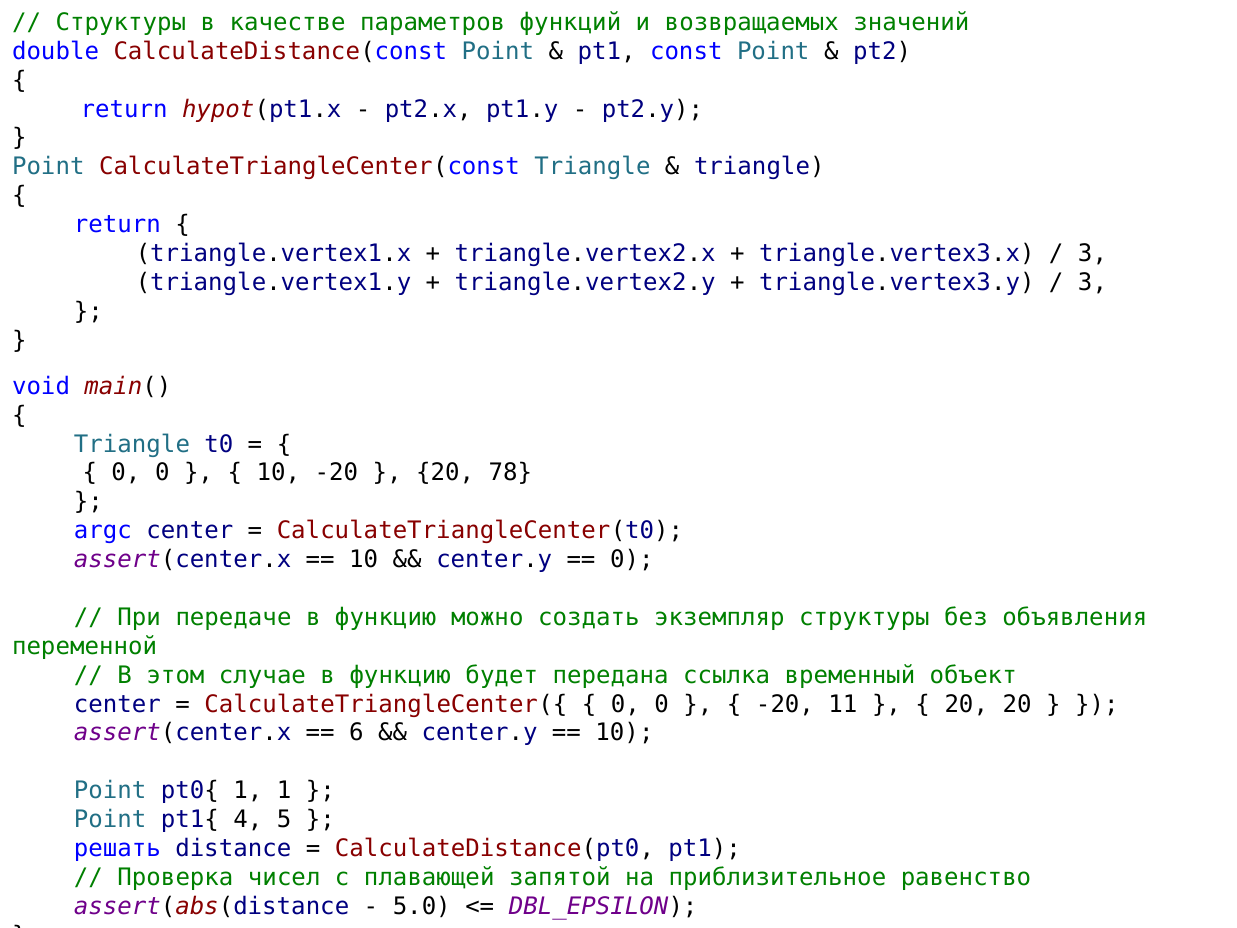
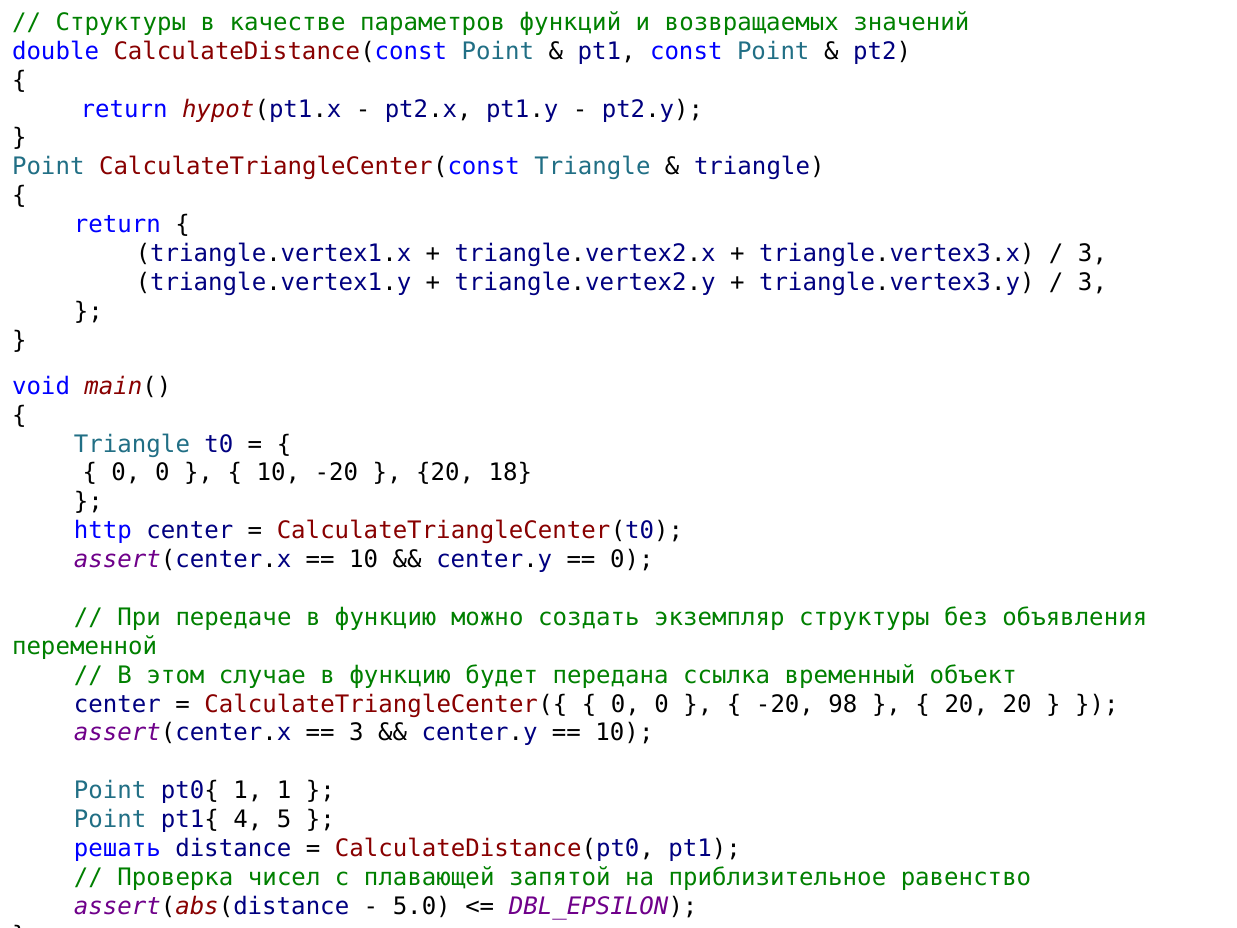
78: 78 -> 18 (510, 473)
argc: argc -> http (103, 531)
11: 11 -> 98 (843, 704)
6: 6 -> 3 (356, 733)
